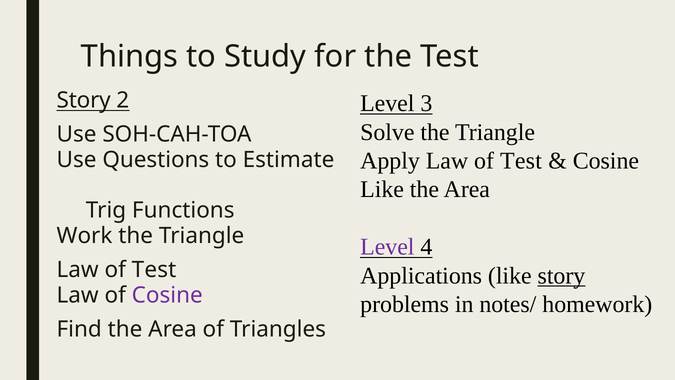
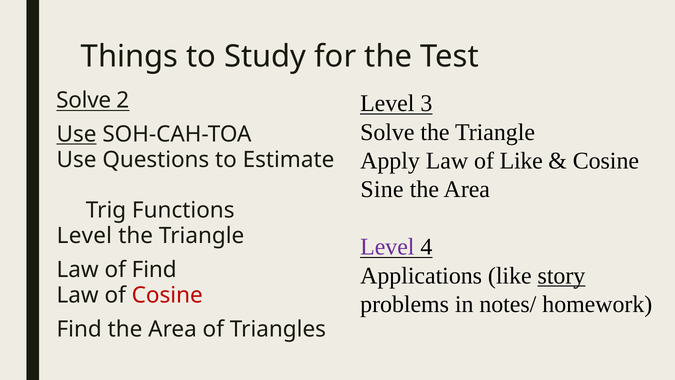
Story: Story -> Solve (84, 100)
Use underline: none -> present (77, 134)
Apply Law of Test: Test -> Like (521, 161)
Like: Like -> Sine (382, 189)
Work: Work -> Level (84, 236)
Test: Test -> Find (154, 270)
Cosine colour: purple -> red (167, 295)
